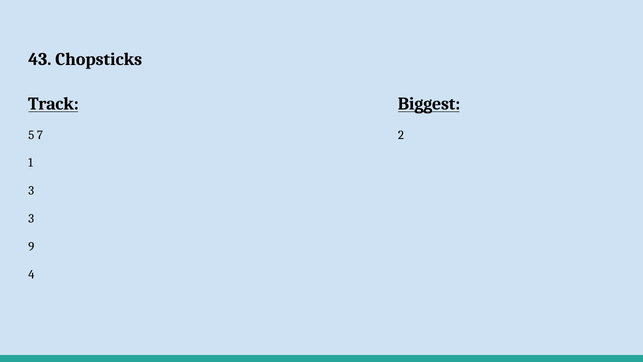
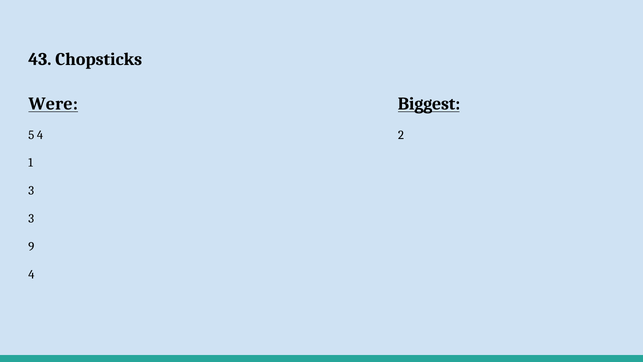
Track: Track -> Were (53, 104)
5 7: 7 -> 4 (40, 135)
